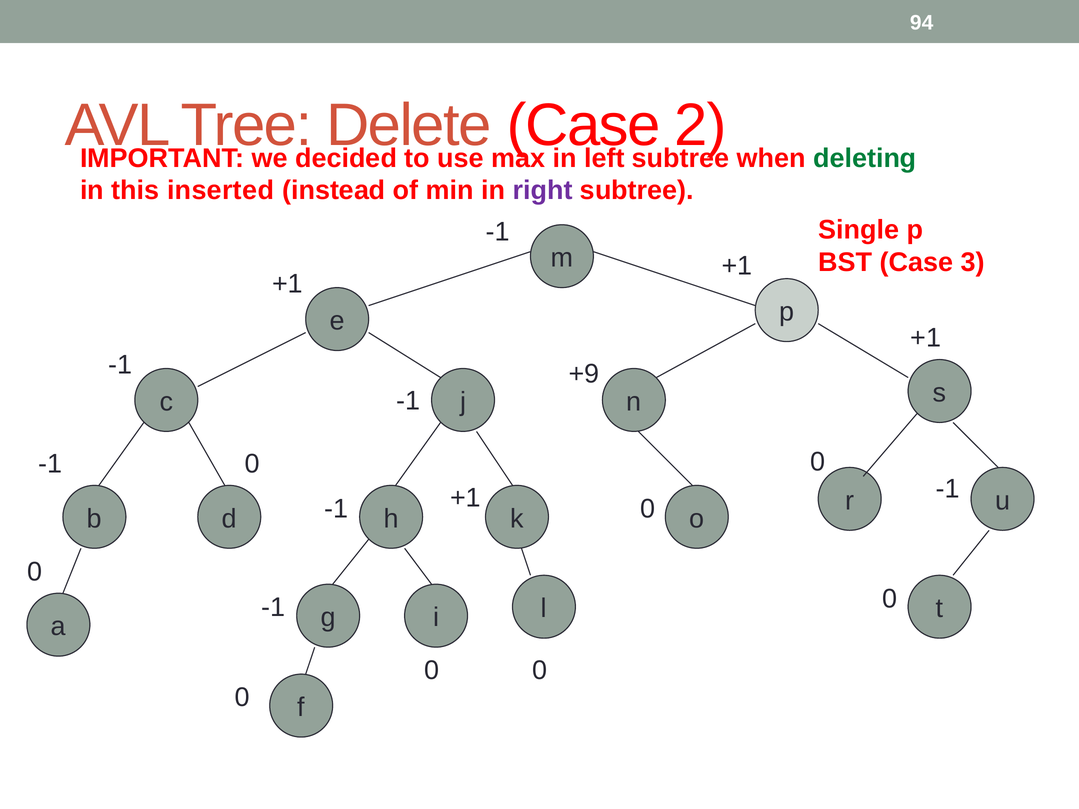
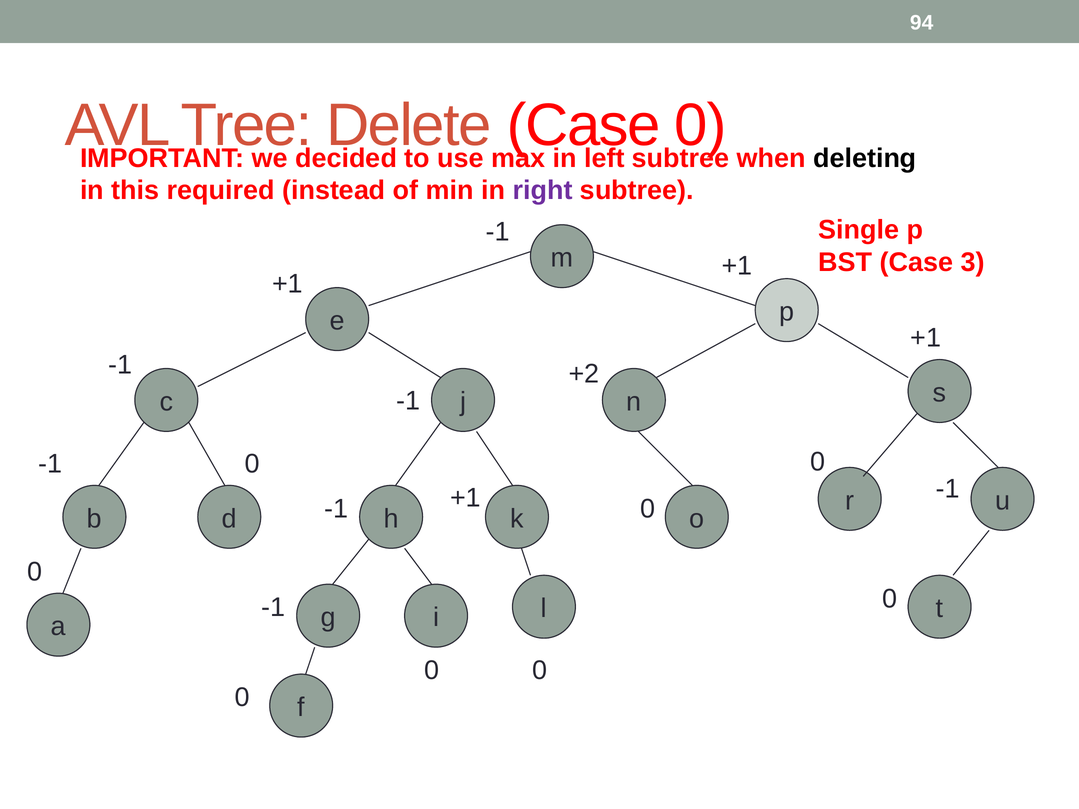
2: 2 -> 0 (700, 126)
deleting colour: green -> black (865, 158)
inserted: inserted -> required (221, 191)
+9: +9 -> +2 (584, 374)
